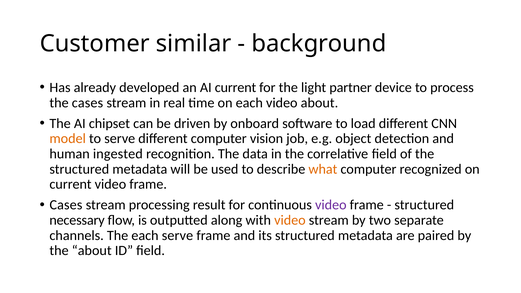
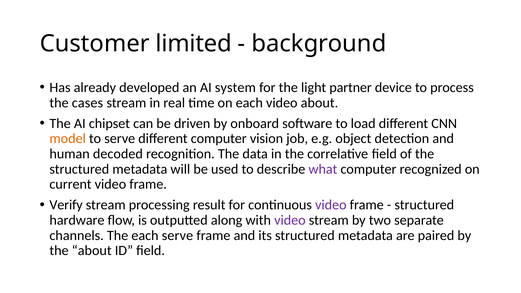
similar: similar -> limited (194, 44)
AI current: current -> system (235, 87)
ingested: ingested -> decoded (118, 154)
what colour: orange -> purple (323, 169)
Cases: Cases -> Verify (66, 205)
necessary: necessary -> hardware (77, 220)
video colour: orange -> purple (290, 220)
